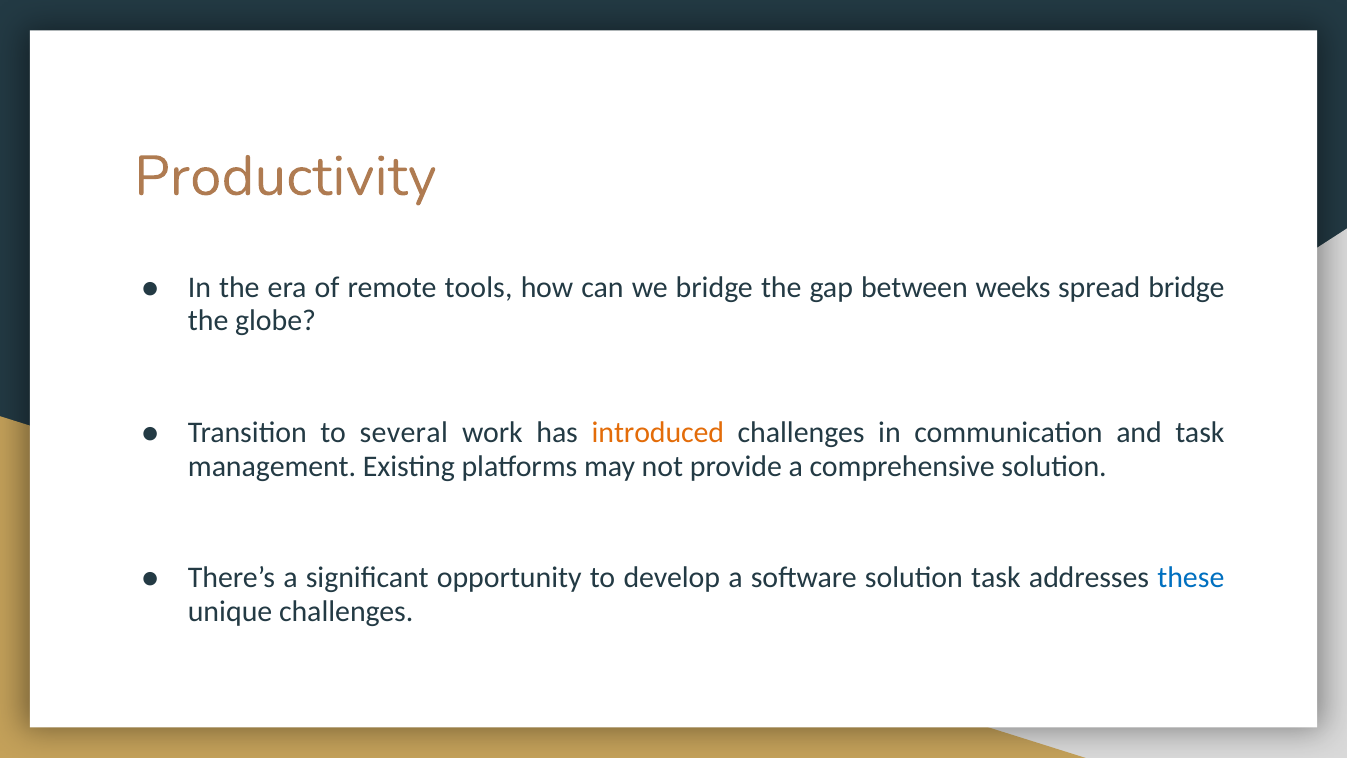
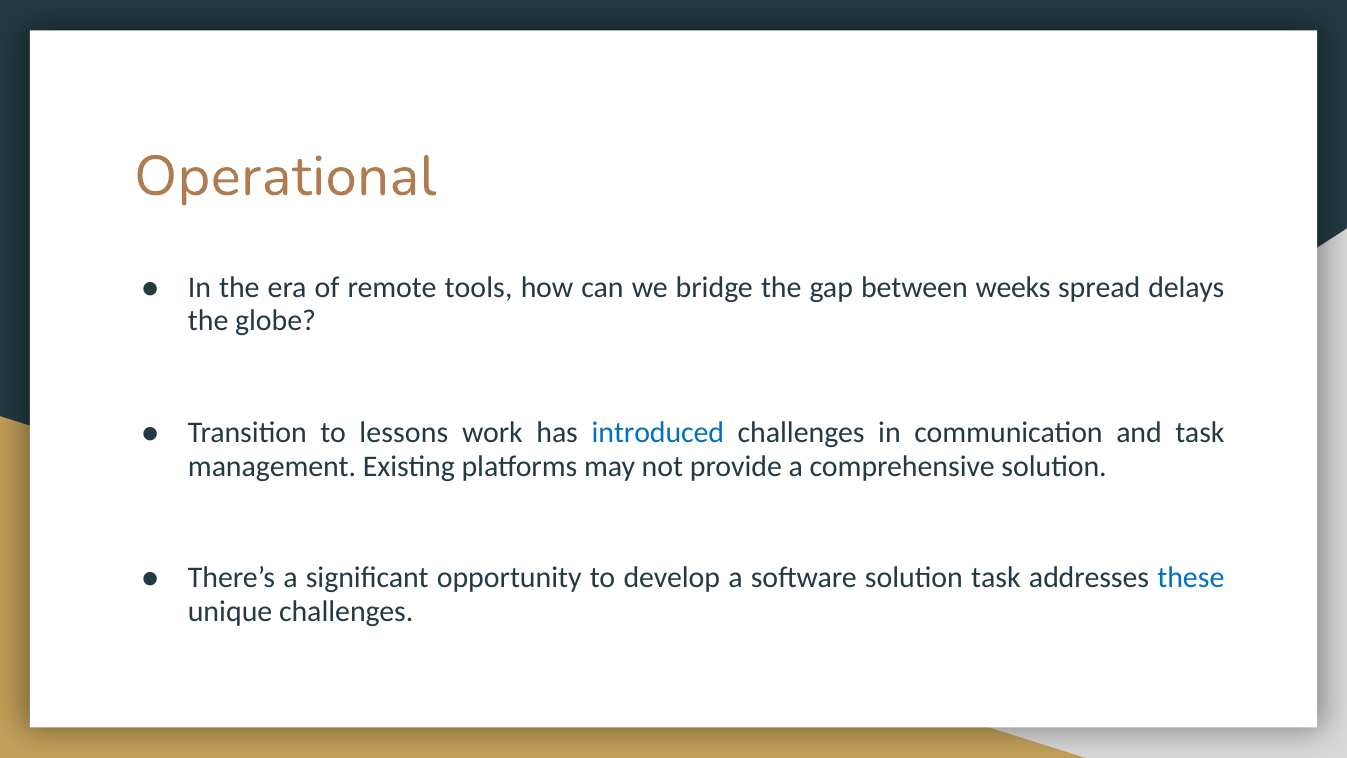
Productivity: Productivity -> Operational (285, 176)
spread bridge: bridge -> delays (1186, 287)
several: several -> lessons (404, 432)
introduced colour: orange -> blue (658, 432)
